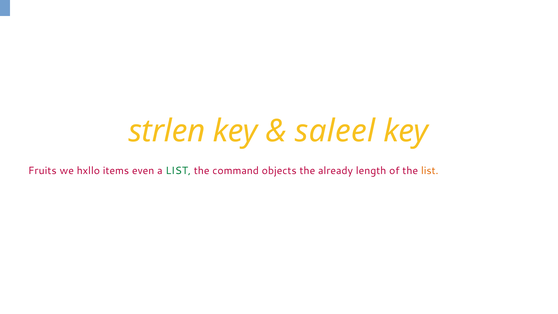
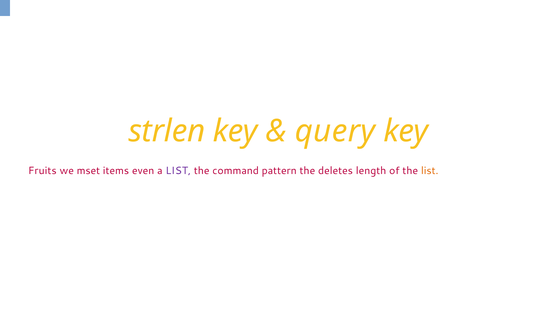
saleel: saleel -> query (335, 131)
hxllo: hxllo -> mset (88, 171)
LIST colour: green -> purple (178, 171)
objects: objects -> pattern (279, 171)
already: already -> deletes (335, 171)
